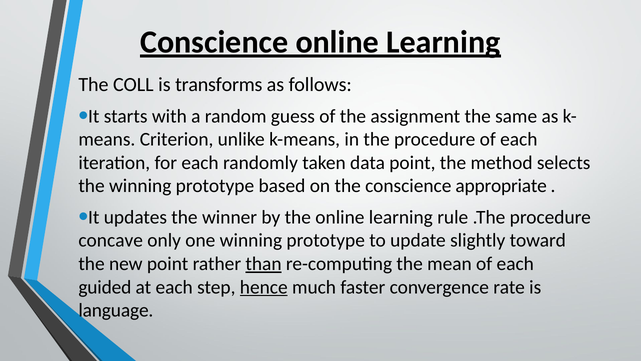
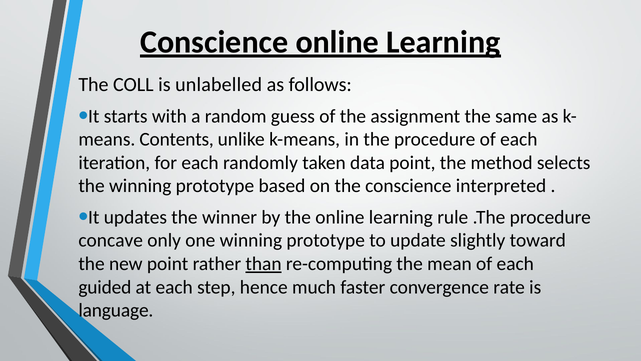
transforms: transforms -> unlabelled (219, 85)
Criterion: Criterion -> Contents (177, 139)
appropriate: appropriate -> interpreted (501, 186)
hence underline: present -> none (264, 287)
